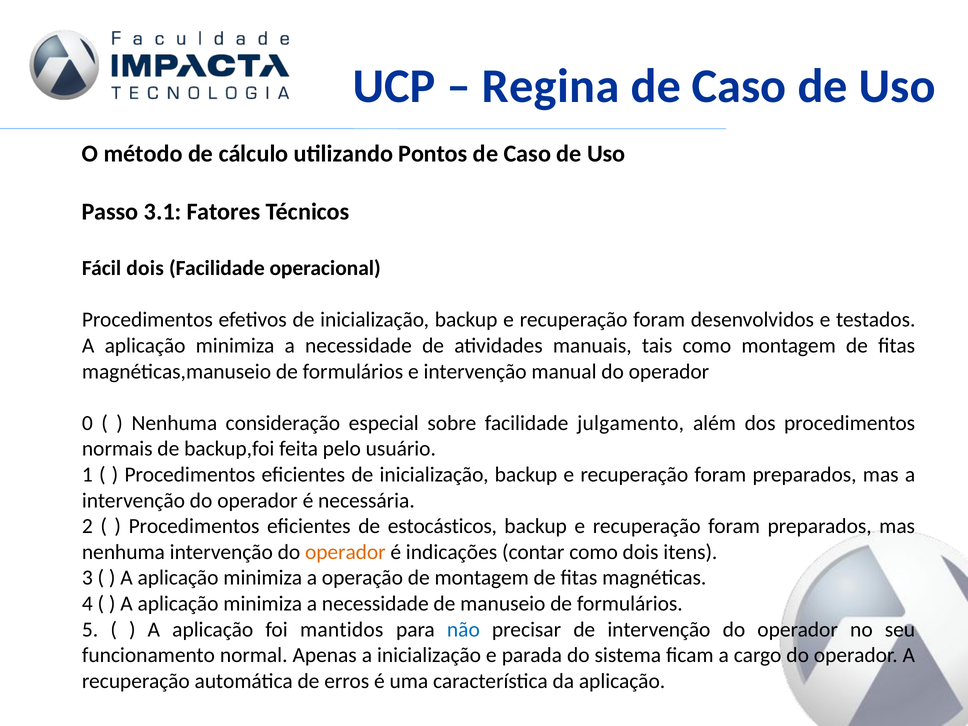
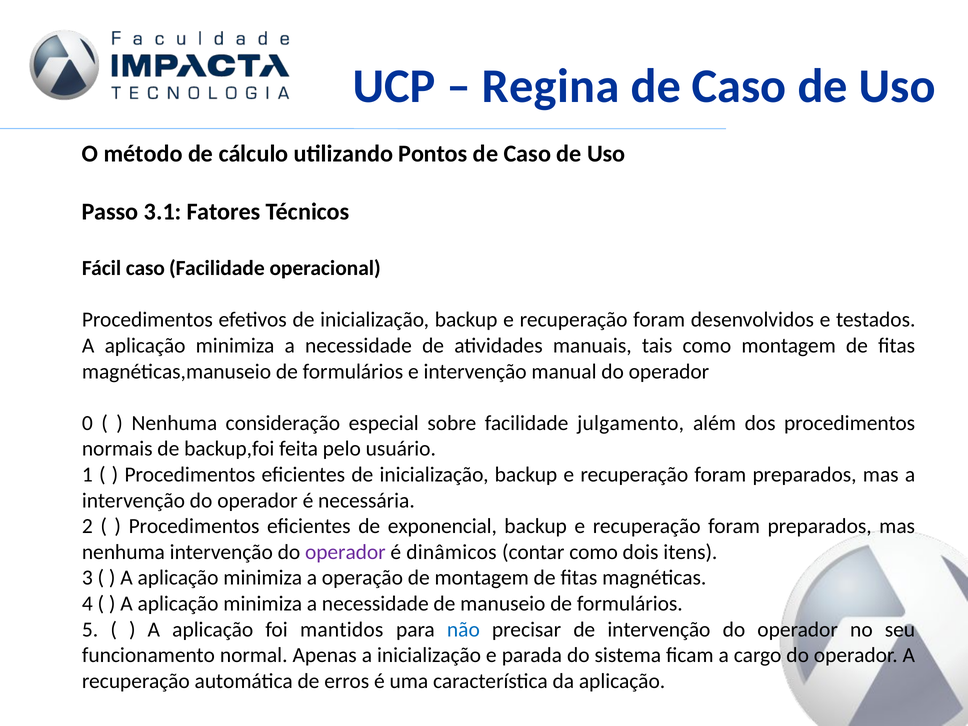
Fácil dois: dois -> caso (145, 268)
estocásticos: estocásticos -> exponencial (442, 526)
operador colour: orange -> purple (345, 552)
indicações: indicações -> dinâmicos (451, 552)
